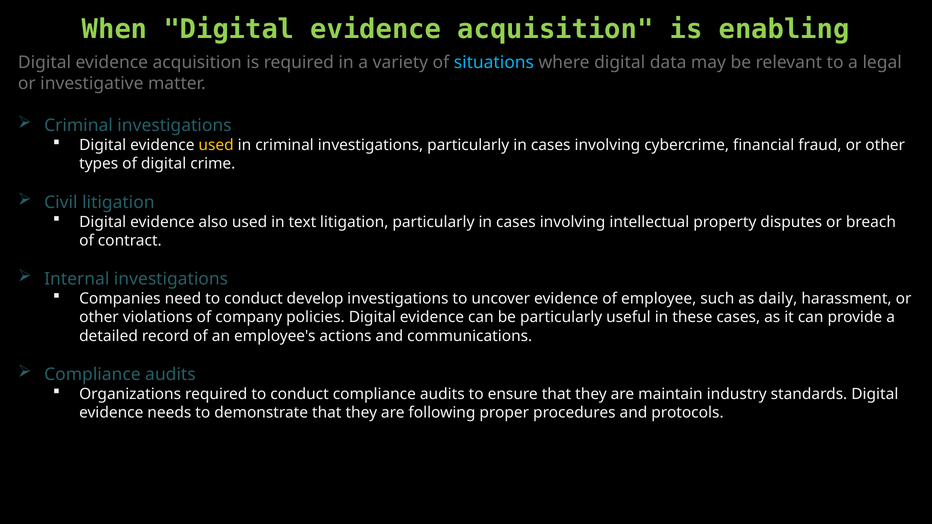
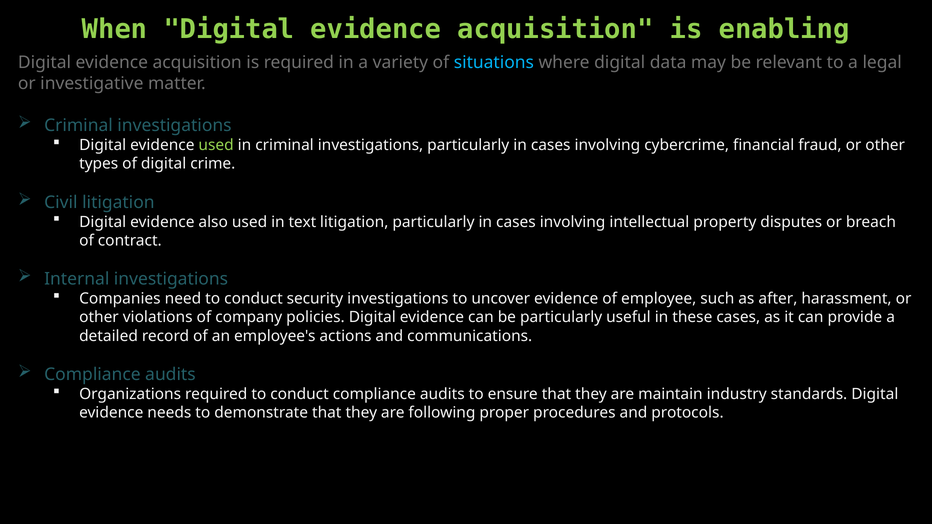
used colour: yellow -> light green (216, 145)
develop: develop -> security (315, 299)
daily: daily -> after (778, 299)
